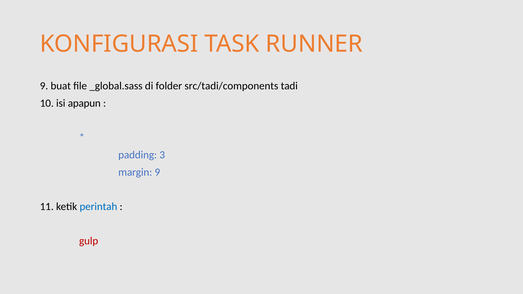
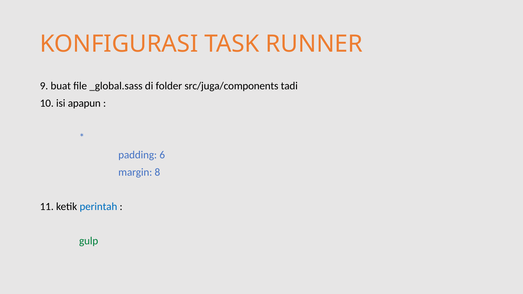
src/tadi/components: src/tadi/components -> src/juga/components (231, 86)
3: 3 -> 6 (162, 155)
margin 9: 9 -> 8 (157, 172)
gulp colour: red -> green (89, 241)
